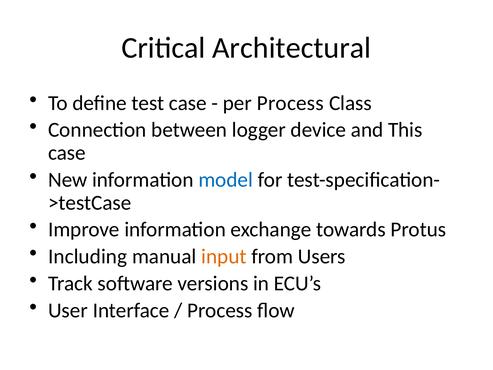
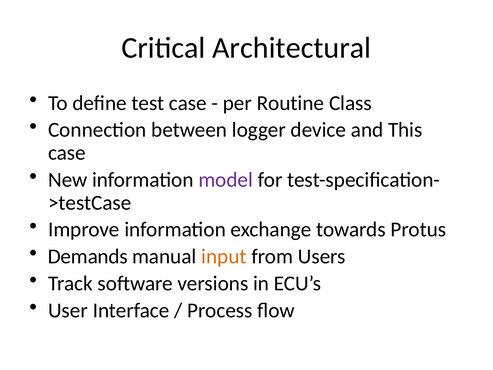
per Process: Process -> Routine (290, 103)
model colour: blue -> purple (226, 180)
Including: Including -> Demands (88, 256)
